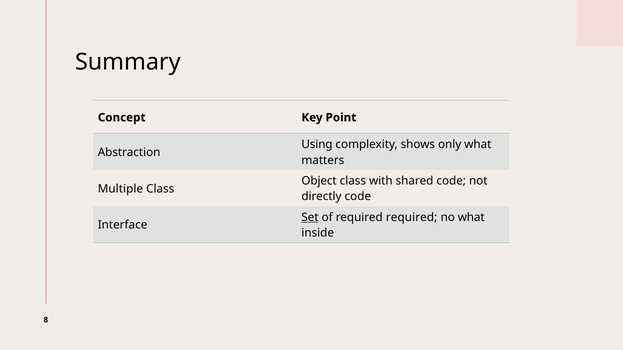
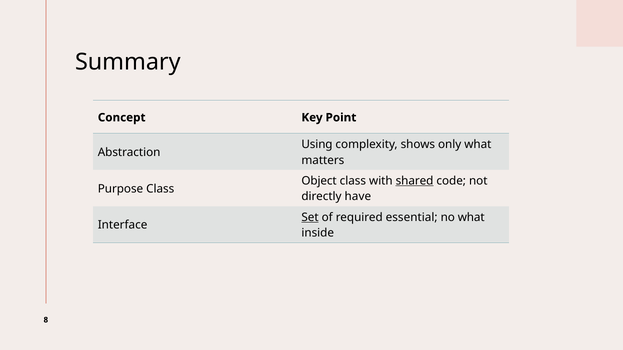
shared underline: none -> present (415, 181)
Multiple: Multiple -> Purpose (120, 189)
directly code: code -> have (358, 197)
required required: required -> essential (412, 217)
